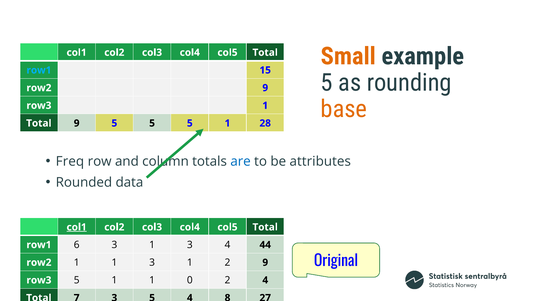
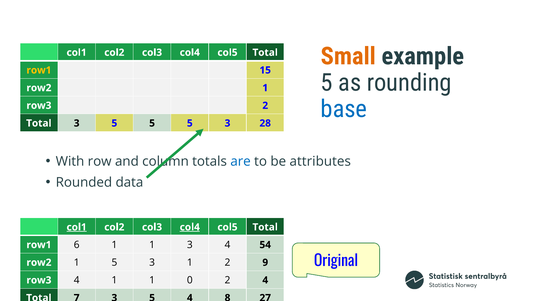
row1 colour: light blue -> yellow (39, 70)
9: 9 -> 1 (265, 88)
base colour: orange -> blue (344, 109)
2 1: 1 -> 2 (265, 105)
Total 9: 9 -> 3 (77, 123)
5 5 1: 1 -> 3 (228, 123)
Freq: Freq -> With (70, 161)
col4 underline: none -> present (190, 227)
6 3: 3 -> 1 (114, 244)
44: 44 -> 54 (265, 244)
row2 1 1: 1 -> 5 (114, 262)
row3 5: 5 -> 4 (77, 280)
